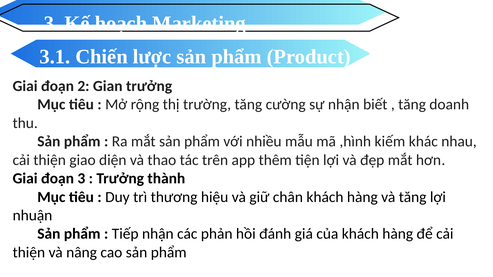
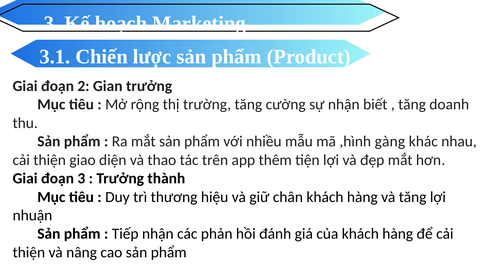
kiếm: kiếm -> gàng (390, 142)
